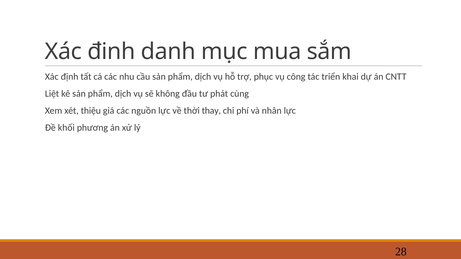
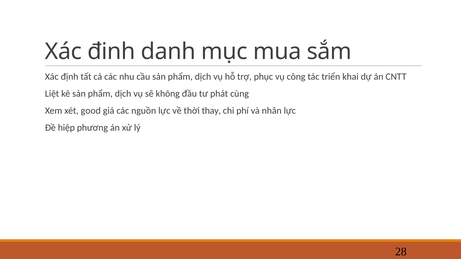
thiệu: thiệu -> good (91, 111)
khối: khối -> hiệp (66, 128)
